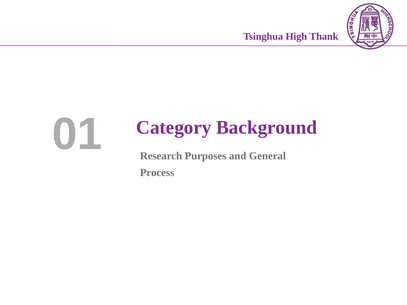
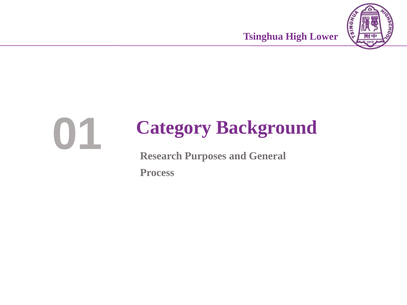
Thank: Thank -> Lower (324, 36)
